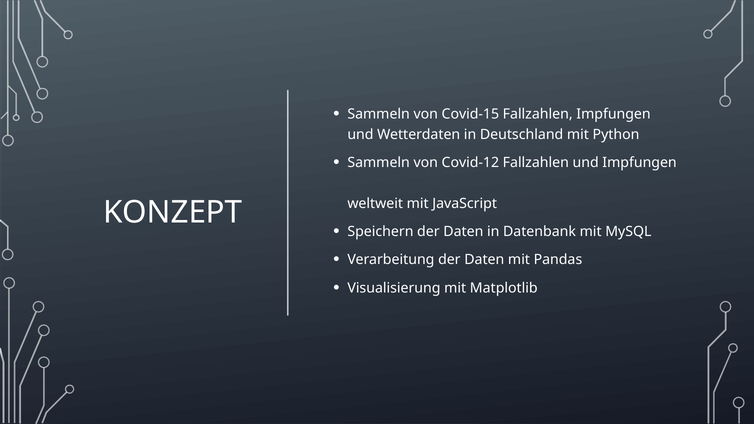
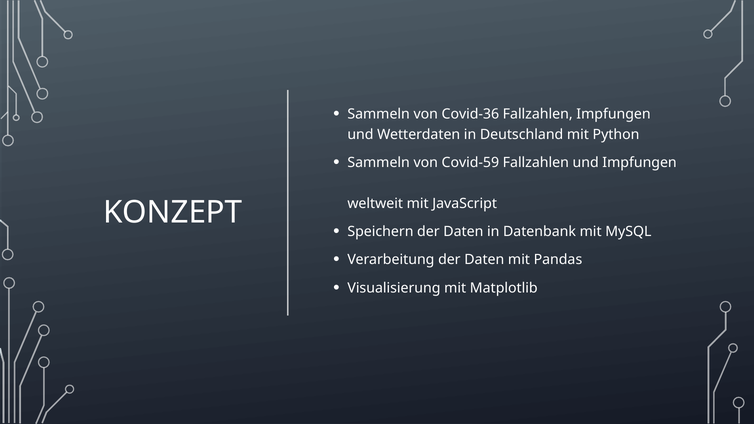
Covid-15: Covid-15 -> Covid-36 (470, 114)
Covid-12: Covid-12 -> Covid-59 (470, 163)
